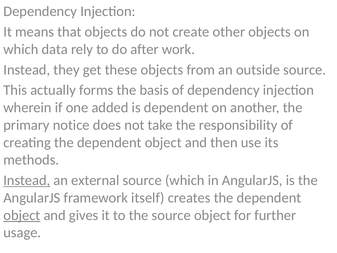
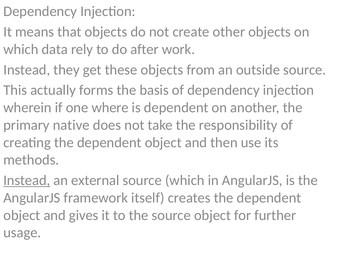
added: added -> where (110, 108)
notice: notice -> native (71, 125)
object underline: present -> none (22, 215)
